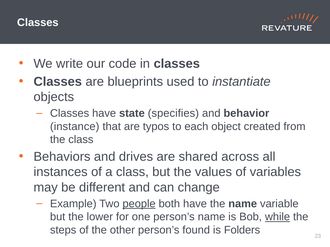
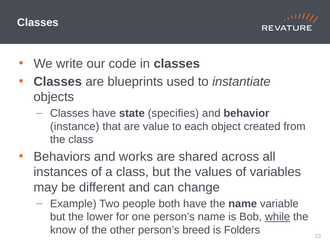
typos: typos -> value (156, 127)
drives: drives -> works (136, 157)
people underline: present -> none (139, 204)
steps: steps -> know (63, 230)
found: found -> breed (196, 230)
